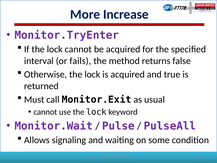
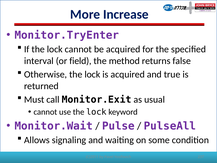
fails: fails -> field (80, 61)
